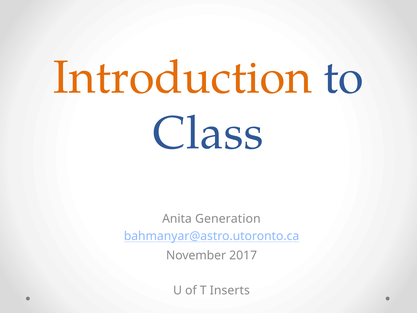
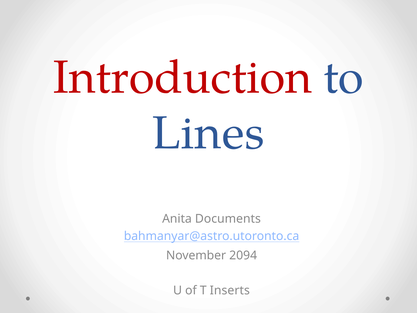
Introduction colour: orange -> red (183, 78)
Class: Class -> Lines (208, 133)
Generation: Generation -> Documents (228, 219)
2017: 2017 -> 2094 (243, 255)
